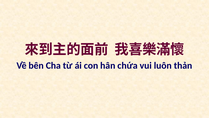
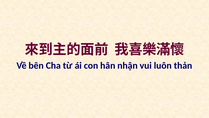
chứa: chứa -> nhận (128, 65)
